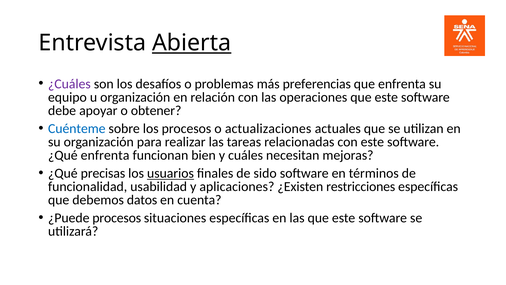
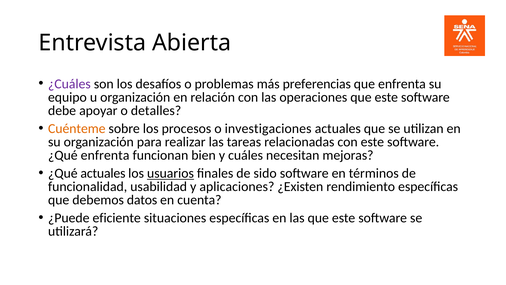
Abierta underline: present -> none (192, 43)
obtener: obtener -> detalles (156, 110)
Cuénteme colour: blue -> orange (77, 128)
actualizaciones: actualizaciones -> investigaciones (268, 128)
¿Qué precisas: precisas -> actuales (103, 173)
restricciones: restricciones -> rendimiento (361, 186)
¿Puede procesos: procesos -> eficiente (117, 218)
